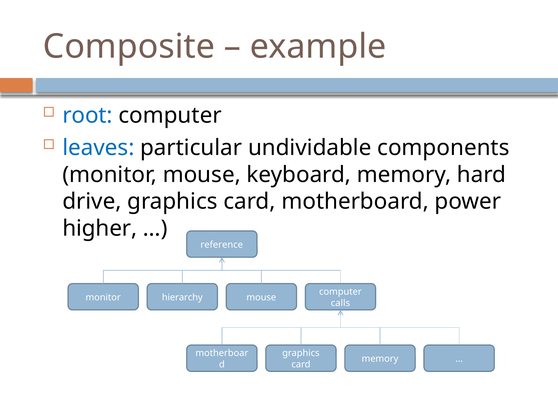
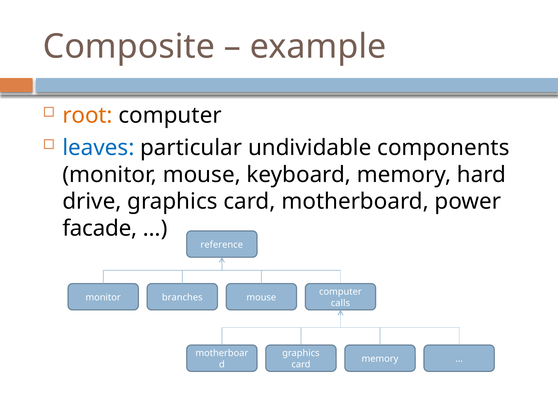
root colour: blue -> orange (88, 115)
higher: higher -> facade (100, 229)
hierarchy: hierarchy -> branches (182, 298)
